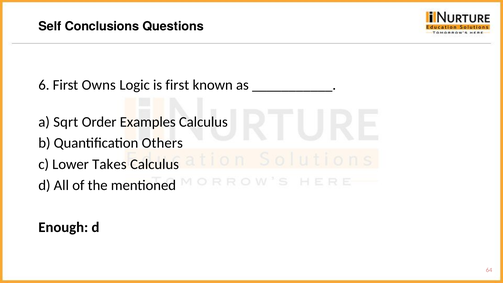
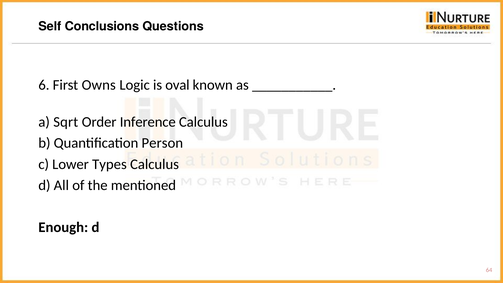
is first: first -> oval (177, 85)
Examples: Examples -> Inference (148, 122)
Others: Others -> Person (162, 143)
Takes: Takes -> Types (109, 164)
